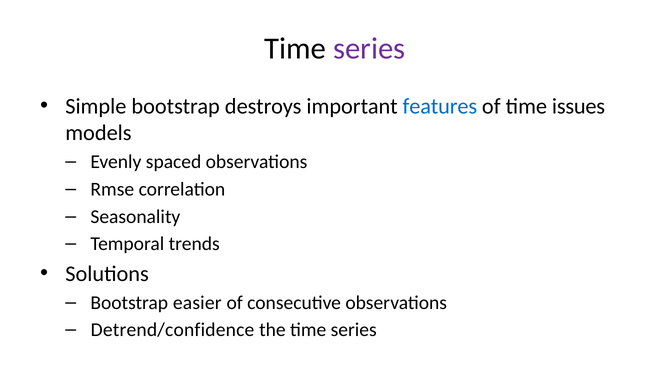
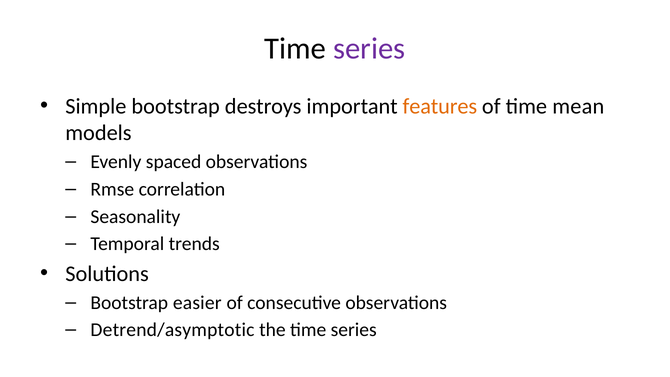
features colour: blue -> orange (440, 106)
issues: issues -> mean (578, 106)
Detrend/confidence: Detrend/confidence -> Detrend/asymptotic (172, 330)
